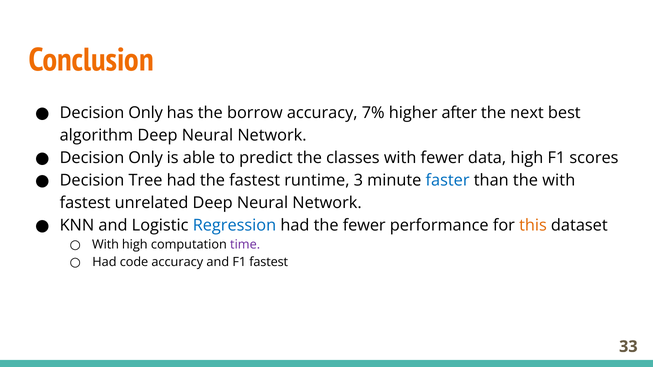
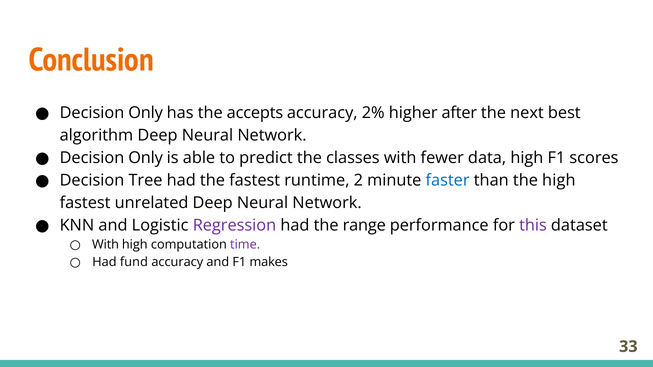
borrow: borrow -> accepts (255, 113)
7%: 7% -> 2% (373, 113)
3: 3 -> 2 (358, 181)
the with: with -> high (559, 181)
Regression colour: blue -> purple (234, 226)
the fewer: fewer -> range (364, 226)
this colour: orange -> purple (533, 226)
code: code -> fund (134, 263)
F1 fastest: fastest -> makes (269, 263)
